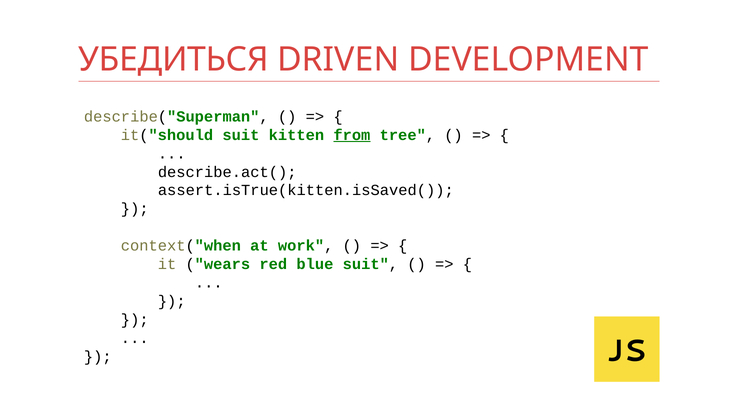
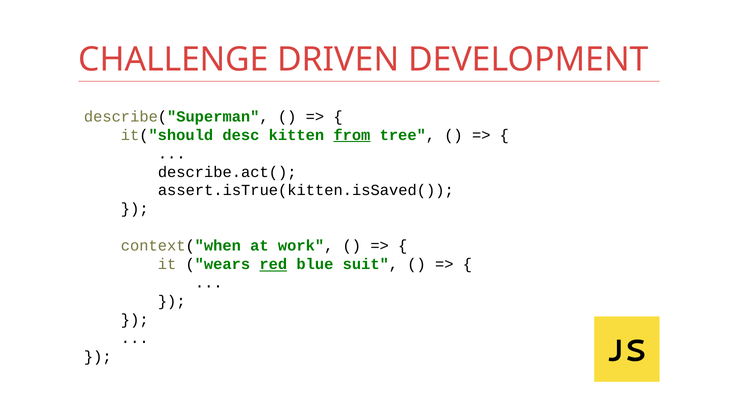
УБЕДИТЬСЯ: УБЕДИТЬСЯ -> CHALLENGE (174, 60)
it("should suit: suit -> desc (241, 135)
red underline: none -> present (273, 264)
